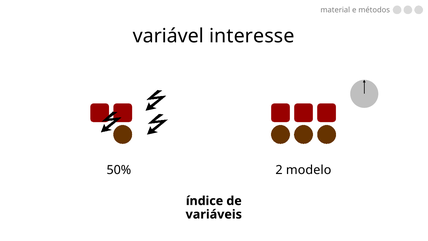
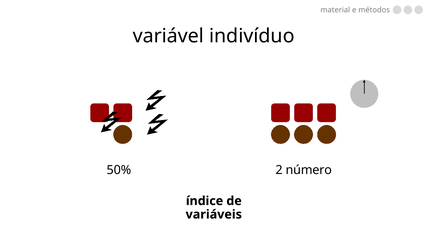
interesse: interesse -> indivíduo (252, 36)
modelo: modelo -> número (309, 170)
